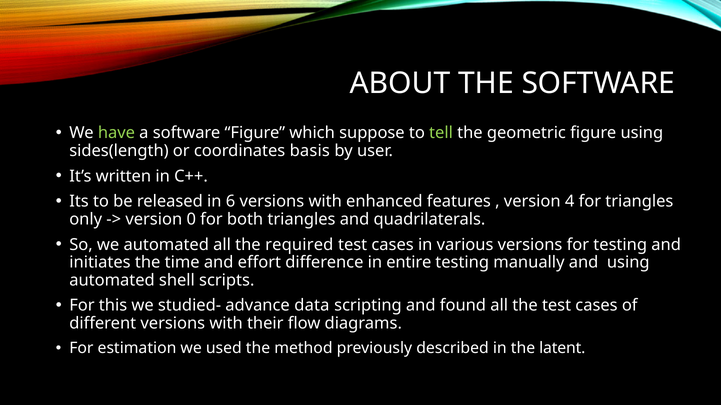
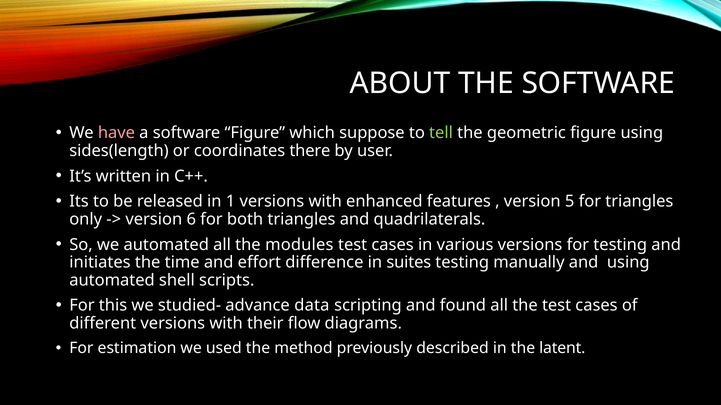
have colour: light green -> pink (116, 133)
basis: basis -> there (310, 151)
6: 6 -> 1 (231, 202)
4: 4 -> 5 (570, 202)
0: 0 -> 6 (191, 220)
required: required -> modules (299, 245)
entire: entire -> suites (409, 263)
